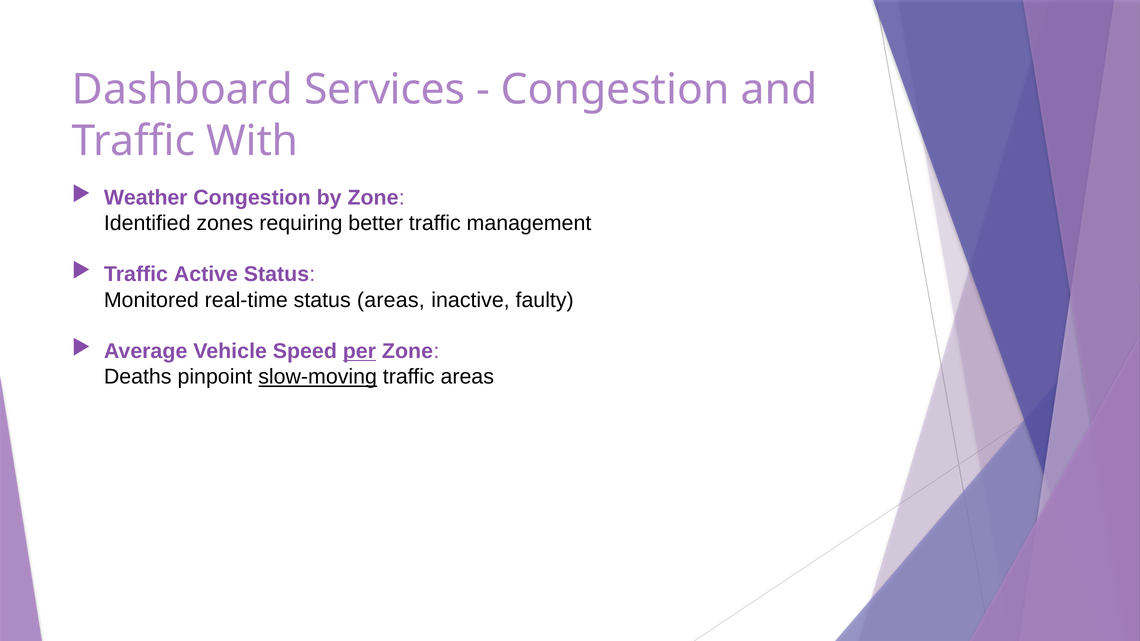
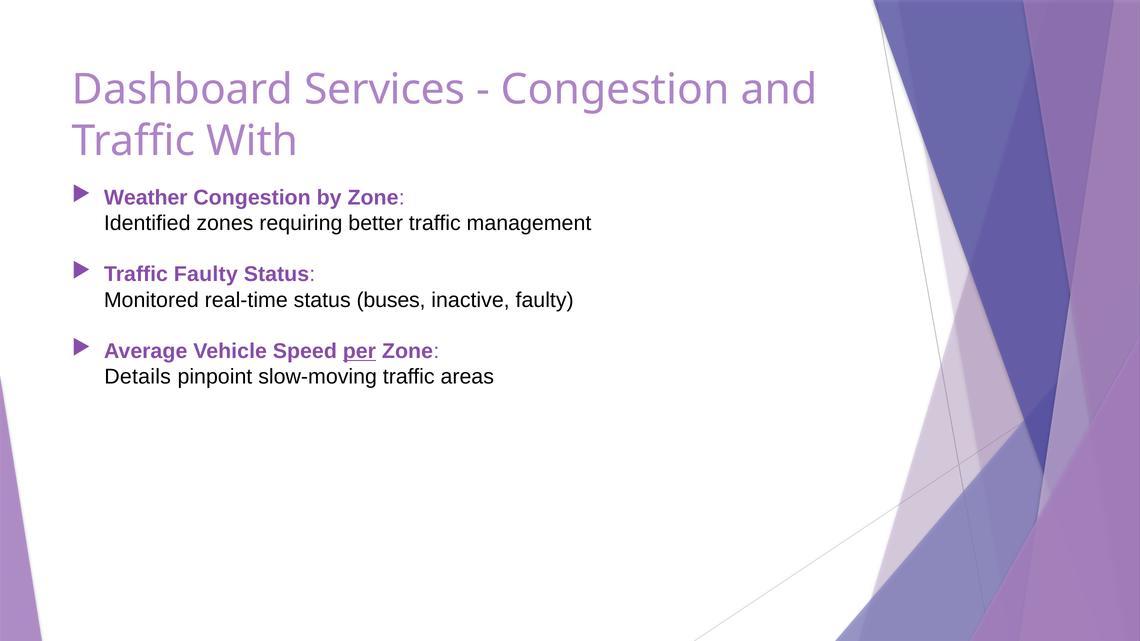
Traffic Active: Active -> Faulty (206, 274)
status areas: areas -> buses (391, 300)
Deaths: Deaths -> Details (138, 377)
slow-moving underline: present -> none (318, 377)
